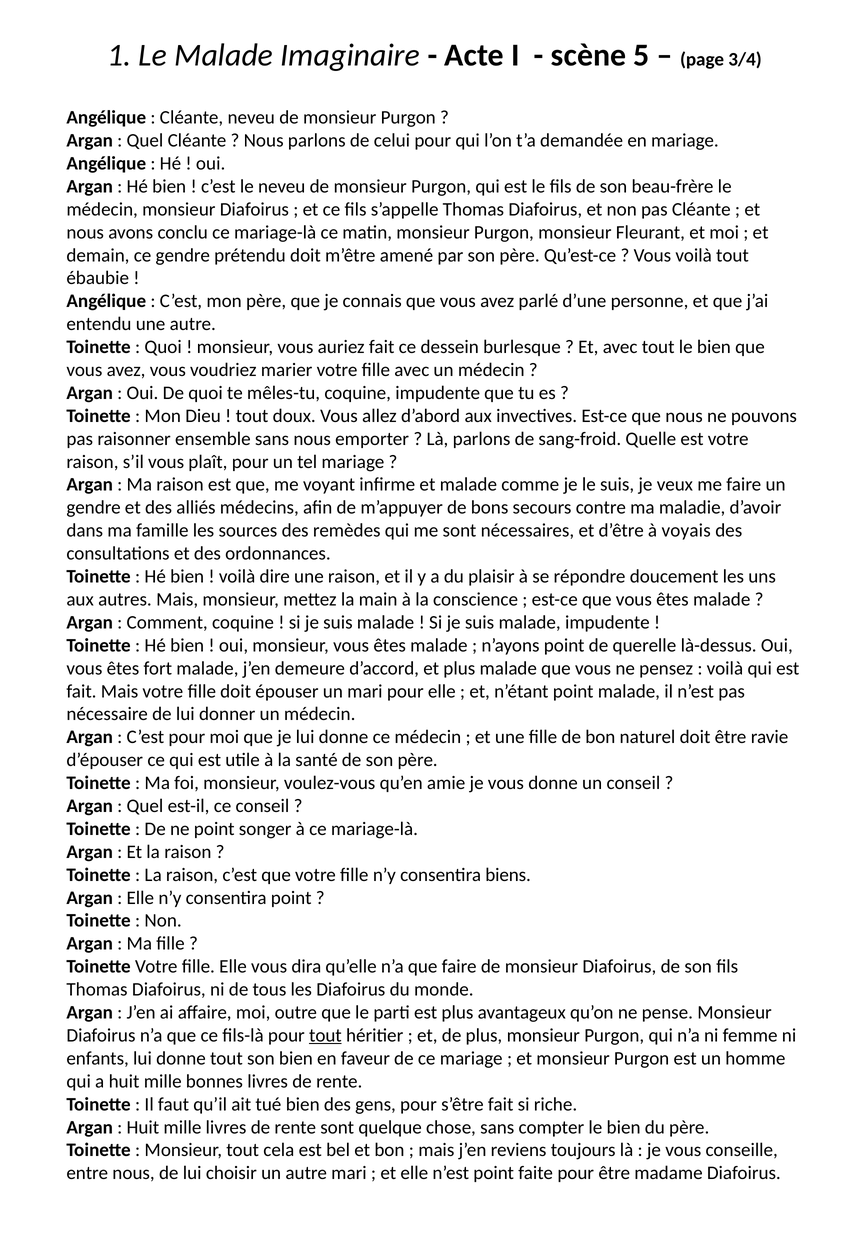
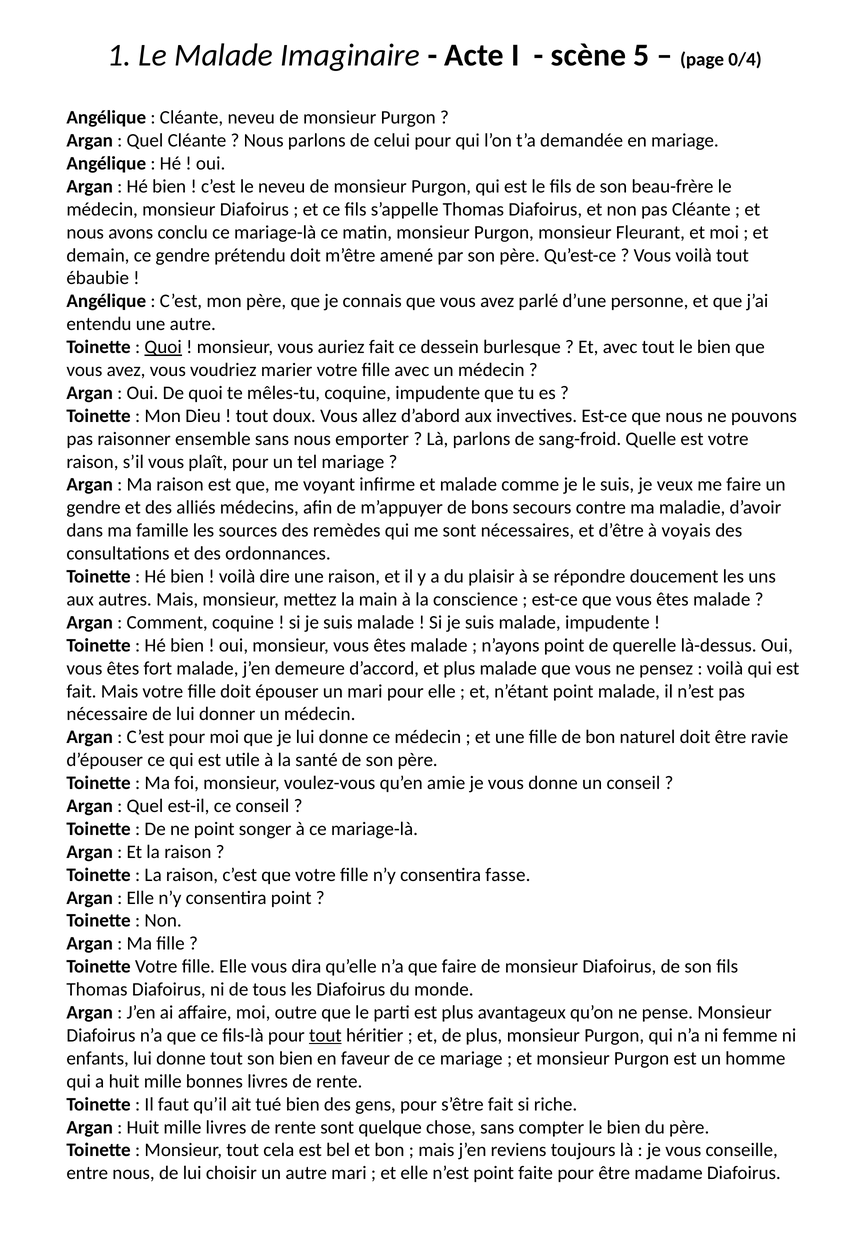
3/4: 3/4 -> 0/4 (745, 60)
Quoi underline: none -> present (163, 347)
biens: biens -> fasse (508, 874)
